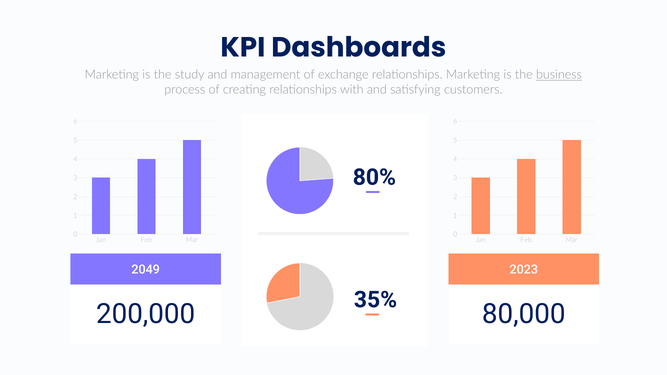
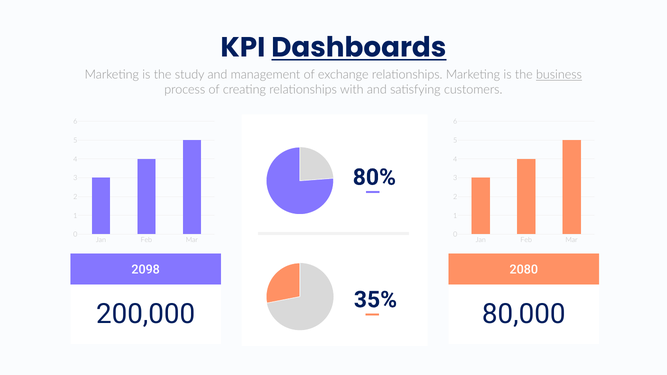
Dashboards underline: none -> present (359, 48)
2049: 2049 -> 2098 (146, 270)
2023: 2023 -> 2080 (524, 270)
